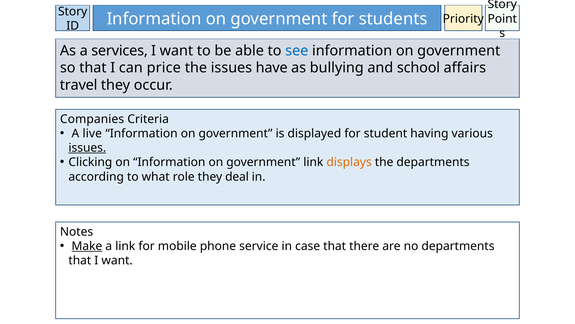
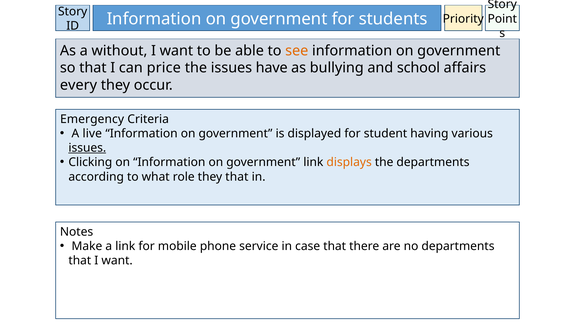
services: services -> without (119, 51)
see colour: blue -> orange (297, 51)
travel: travel -> every (79, 85)
Companies: Companies -> Emergency (92, 119)
they deal: deal -> that (237, 176)
Make underline: present -> none (87, 246)
